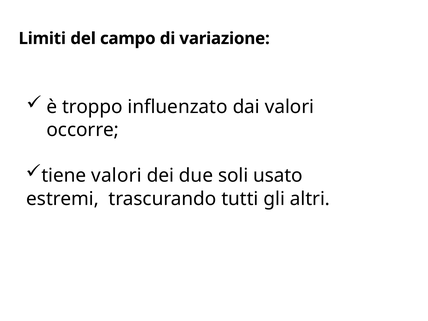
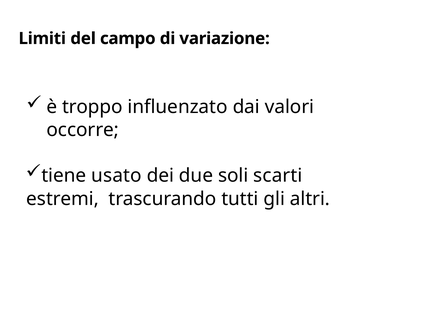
tiene valori: valori -> usato (116, 176)
usato: usato -> scarti (278, 176)
